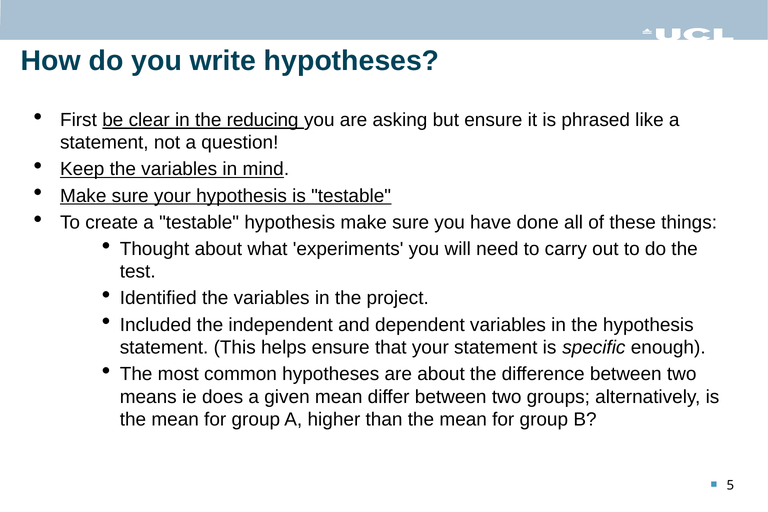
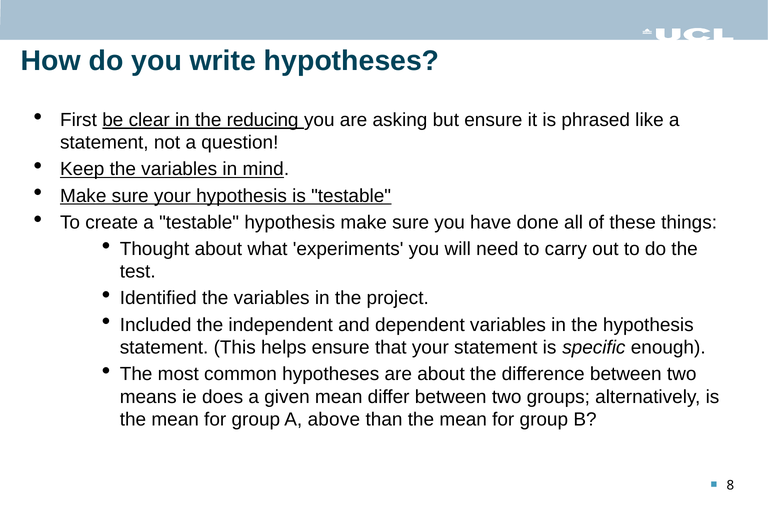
higher: higher -> above (334, 420)
5: 5 -> 8 (730, 485)
